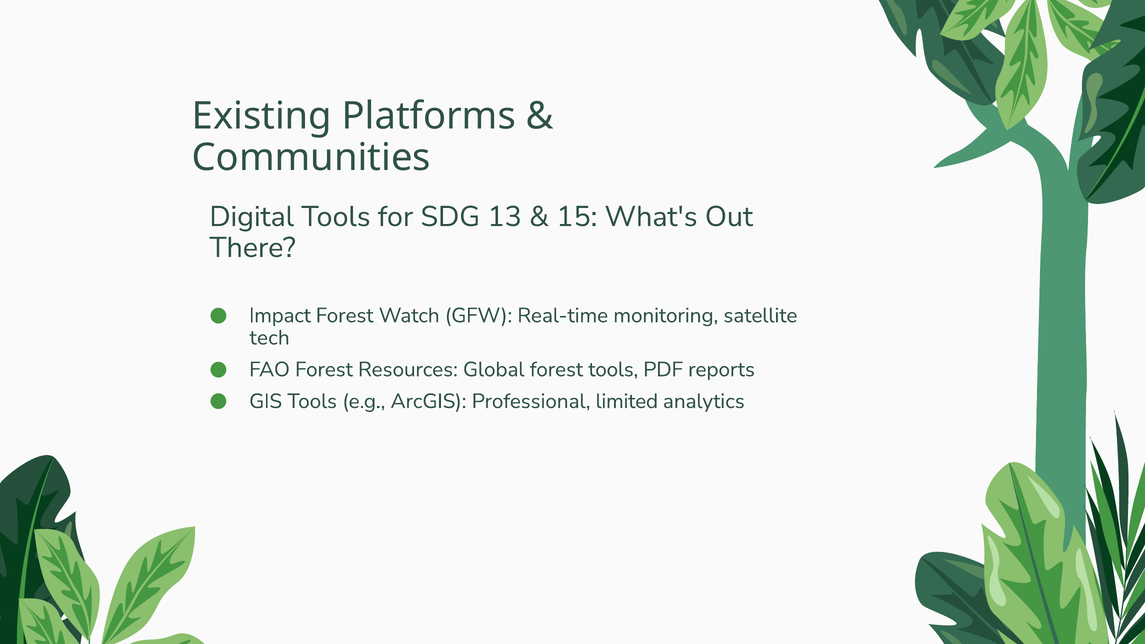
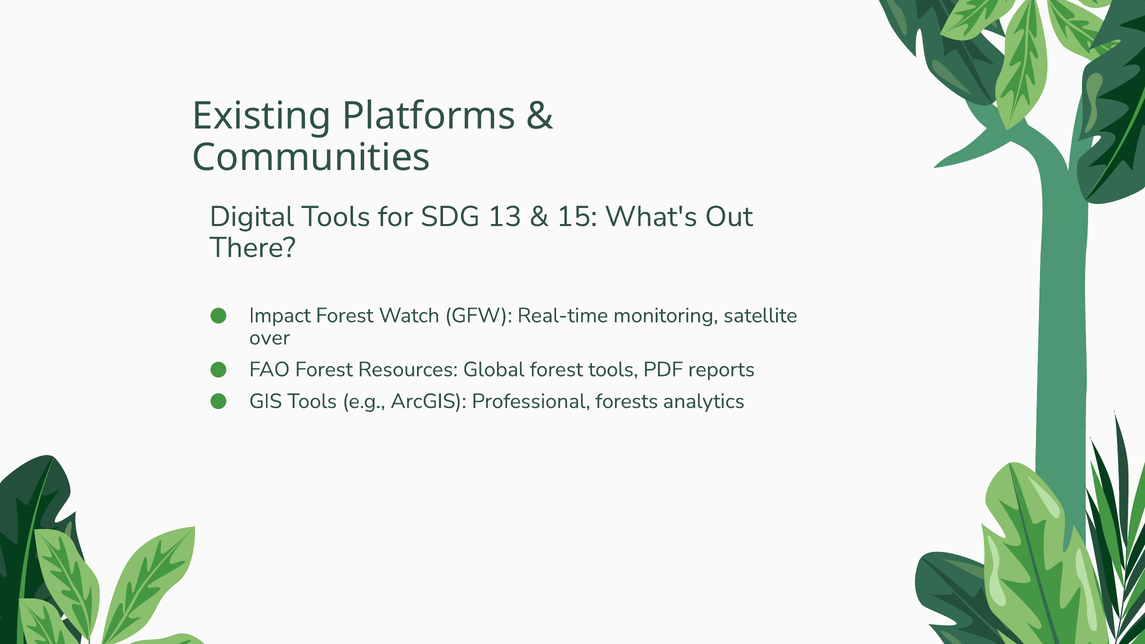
tech: tech -> over (270, 338)
limited: limited -> forests (627, 401)
